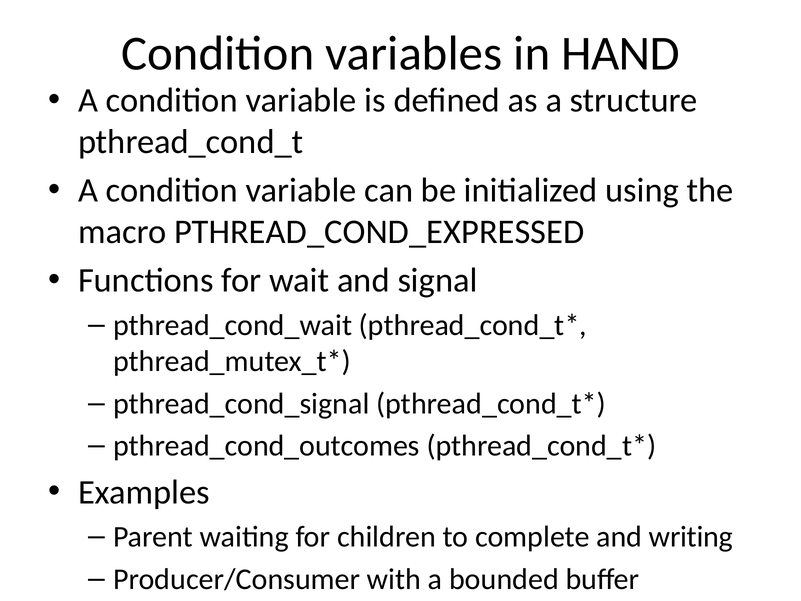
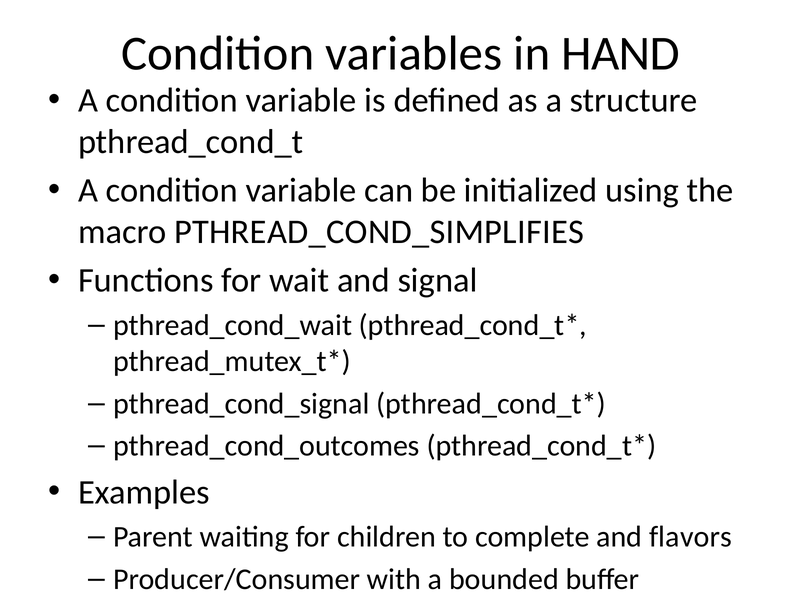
PTHREAD_COND_EXPRESSED: PTHREAD_COND_EXPRESSED -> PTHREAD_COND_SIMPLIFIES (379, 232)
writing: writing -> flavors (691, 537)
